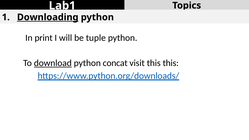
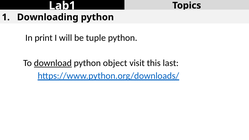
Downloading underline: present -> none (48, 17)
concat: concat -> object (115, 63)
this this: this -> last (171, 63)
